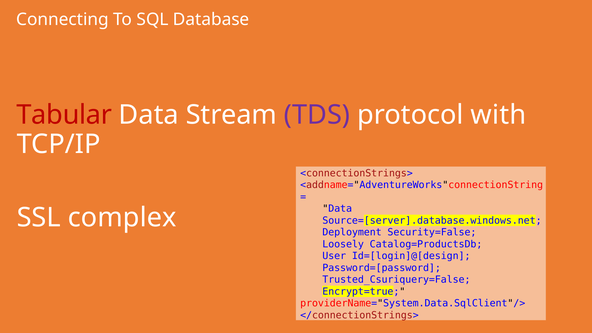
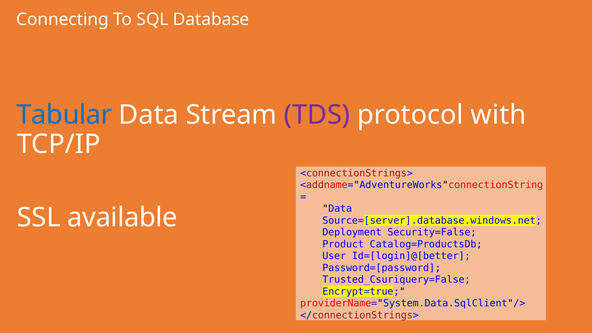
Tabular colour: red -> blue (64, 115)
complex: complex -> available (122, 218)
Loosely: Loosely -> Product (343, 244)
Id=[login]@[design: Id=[login]@[design -> Id=[login]@[better (411, 256)
